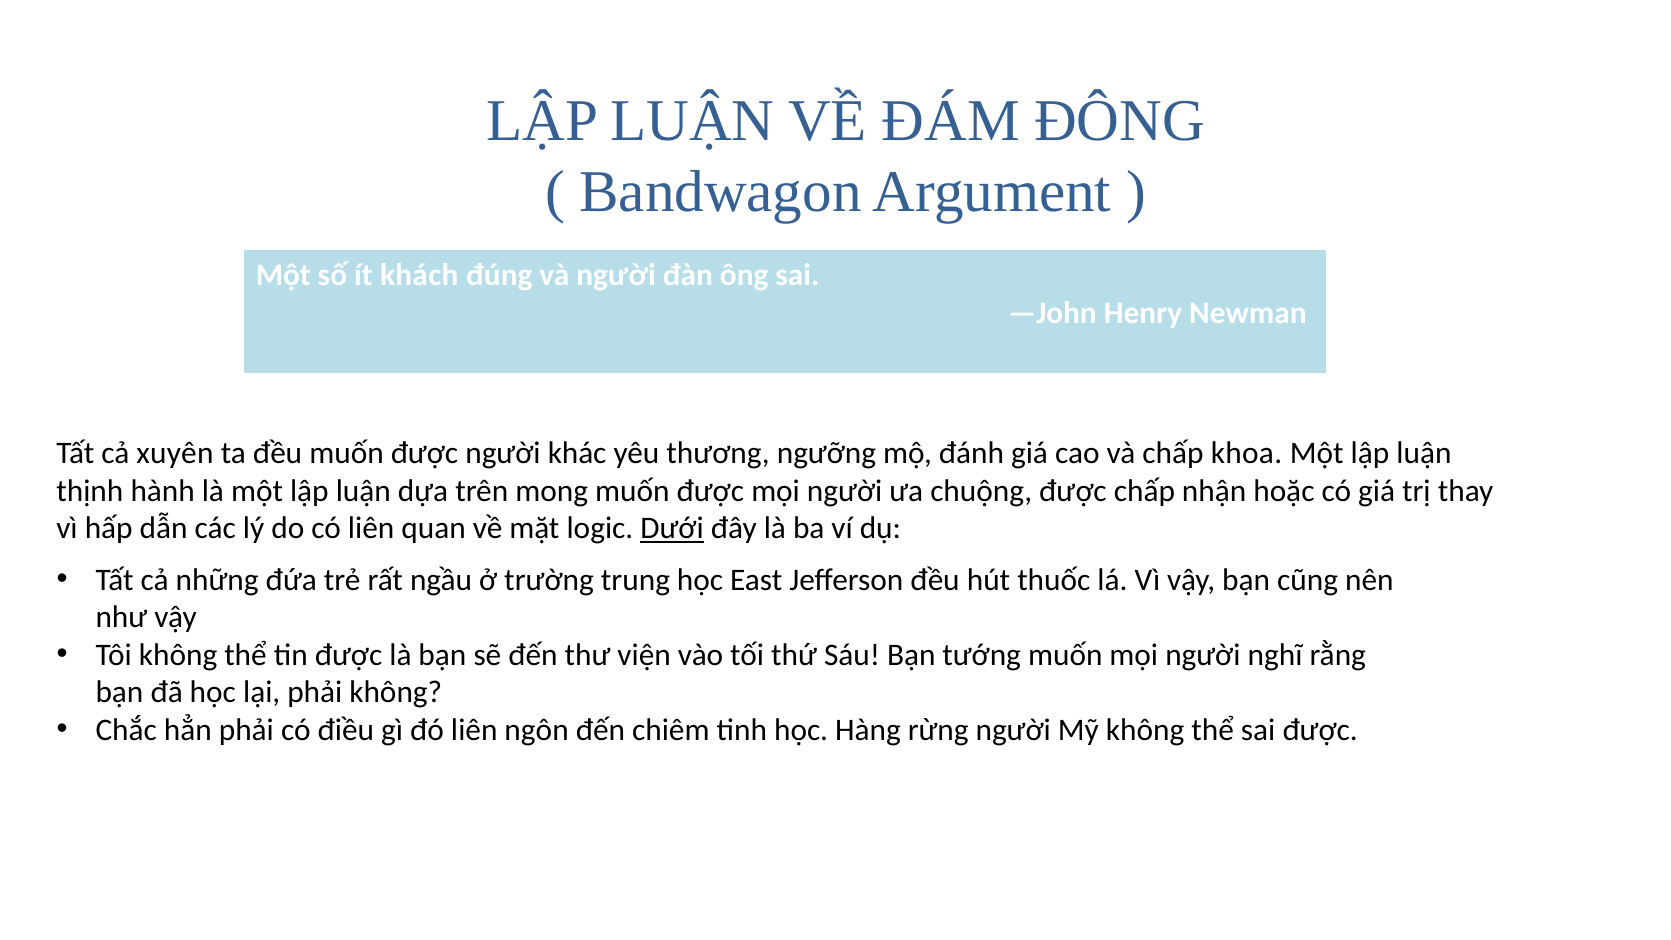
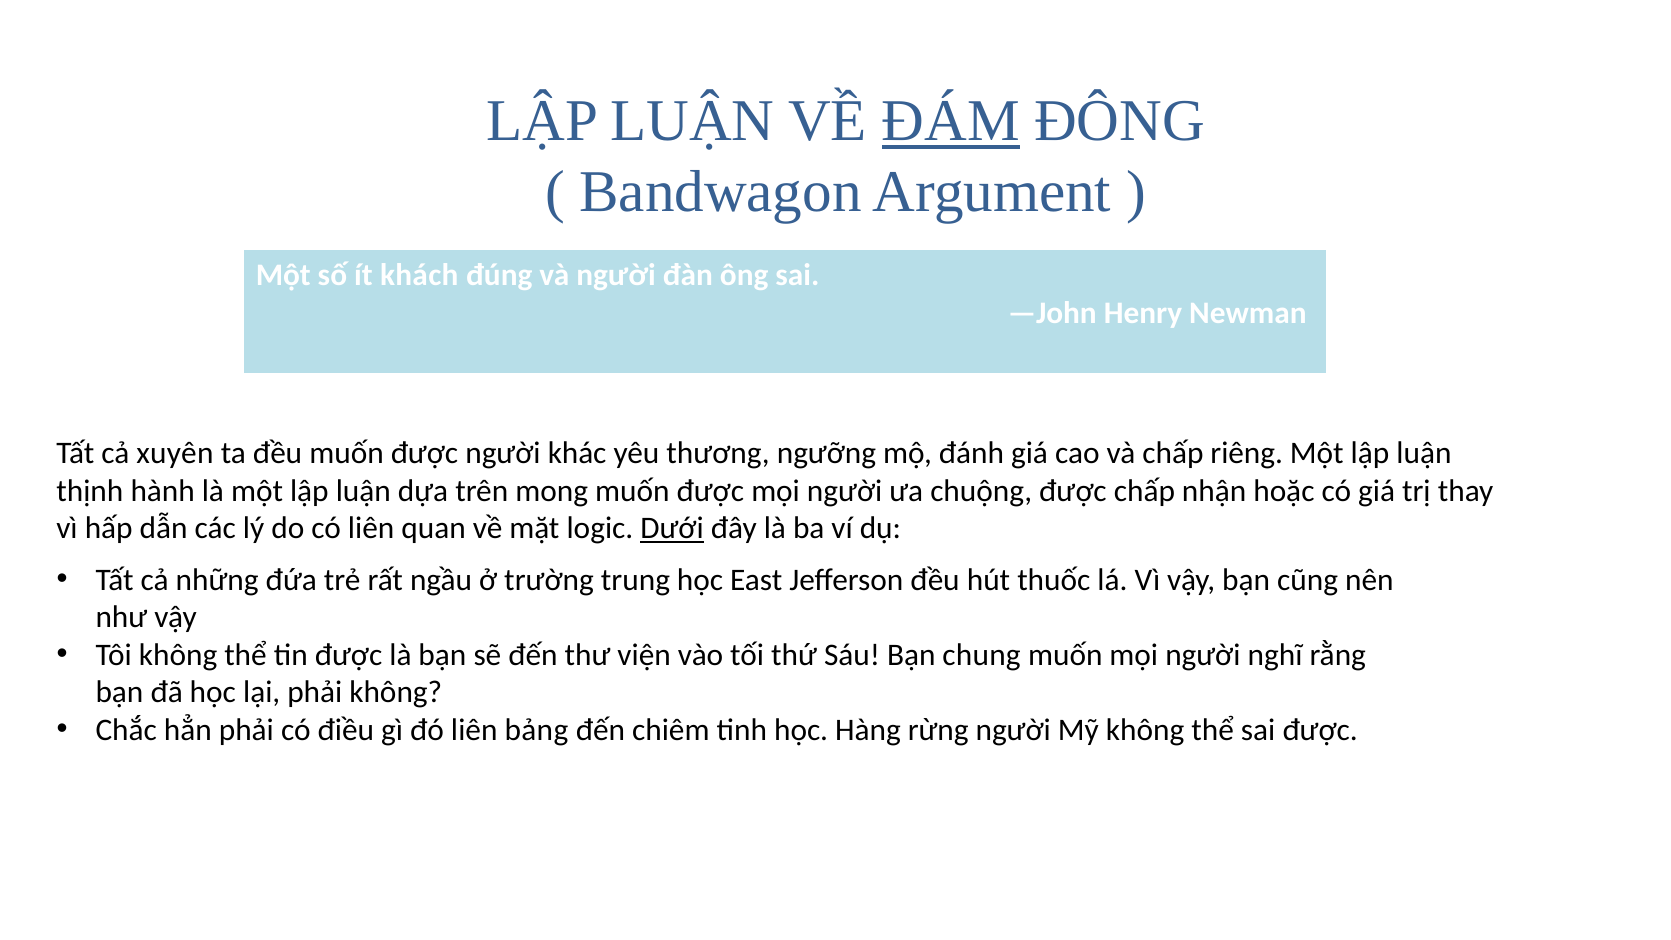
ĐÁM underline: none -> present (951, 121)
khoa: khoa -> riêng (1247, 453)
tướng: tướng -> chung (982, 655)
ngôn: ngôn -> bảng (536, 730)
